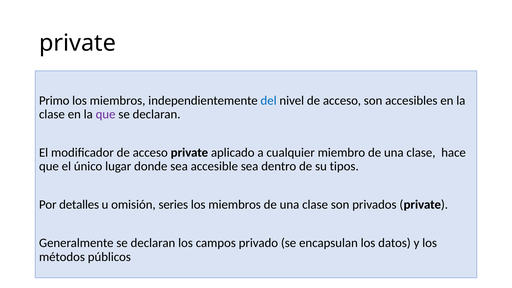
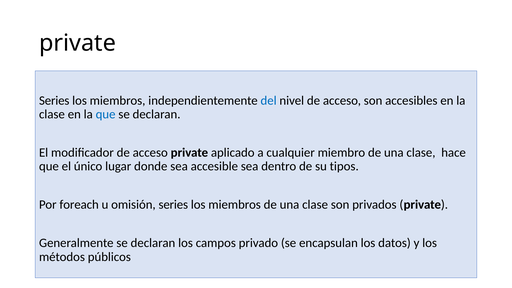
Primo: Primo -> Series (54, 100)
que colour: purple -> blue (106, 114)
detalles: detalles -> foreach (79, 205)
